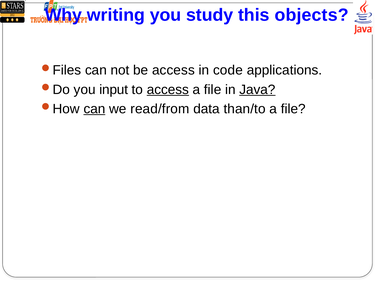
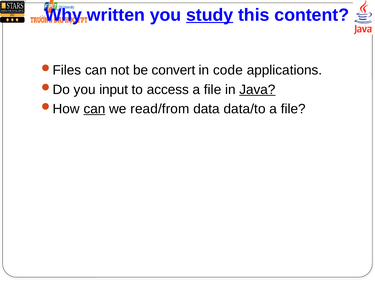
writing: writing -> written (116, 15)
study underline: none -> present (210, 15)
objects: objects -> content (312, 15)
be access: access -> convert (174, 70)
access underline: present -> none (168, 90)
than/to: than/to -> data/to (245, 109)
